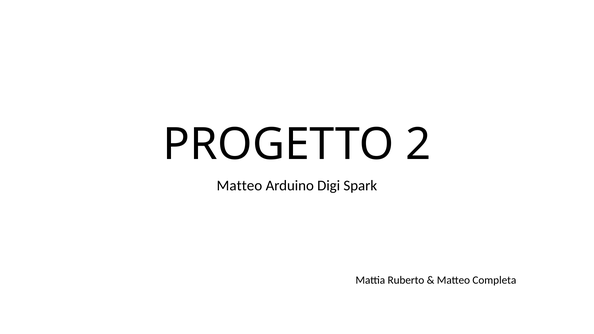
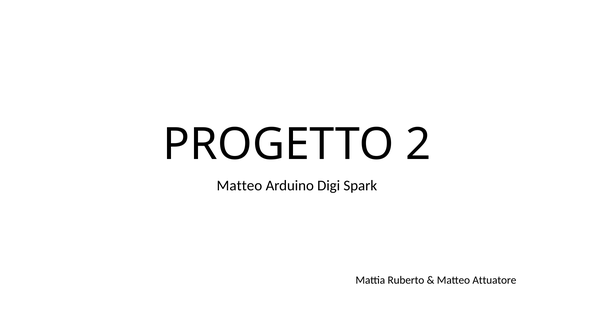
Completa: Completa -> Attuatore (494, 280)
